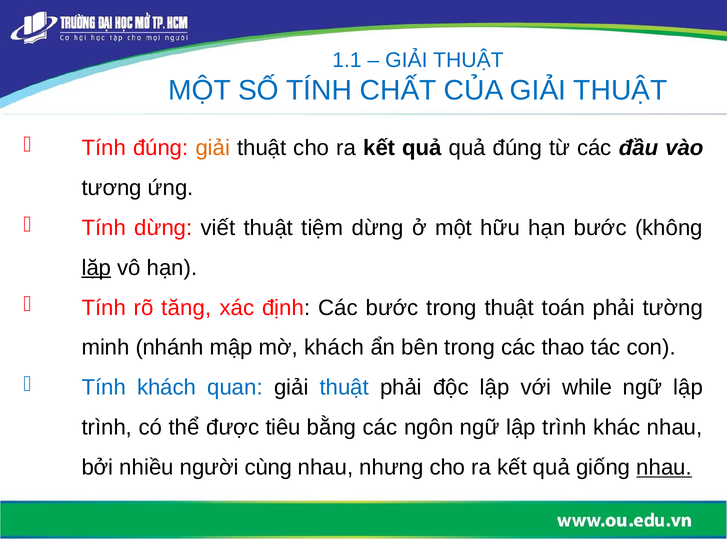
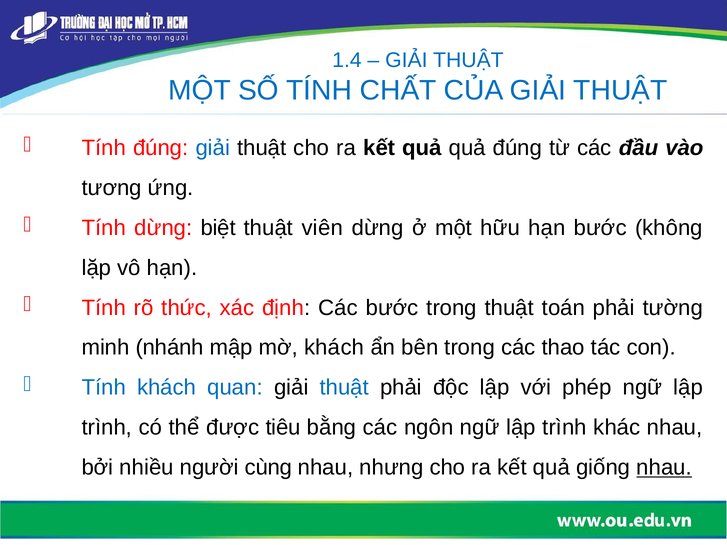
1.1: 1.1 -> 1.4 (347, 60)
giải colour: orange -> blue (213, 148)
viết: viết -> biệt (218, 228)
tiệm: tiệm -> viên (322, 228)
lặp underline: present -> none (96, 268)
tăng: tăng -> thức (187, 308)
while: while -> phép (587, 388)
